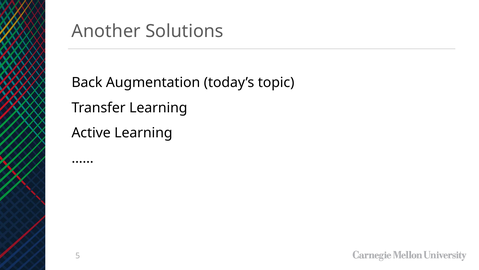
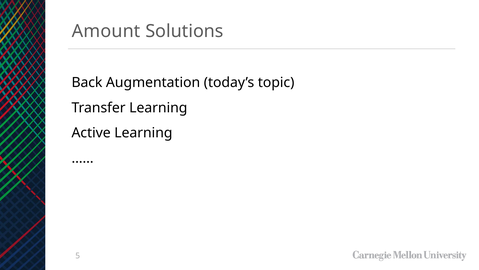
Another: Another -> Amount (106, 31)
